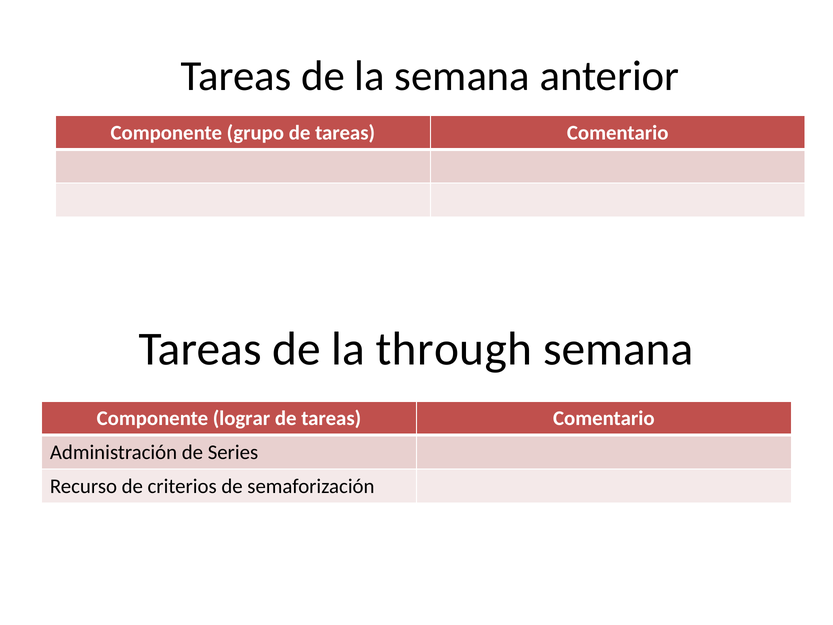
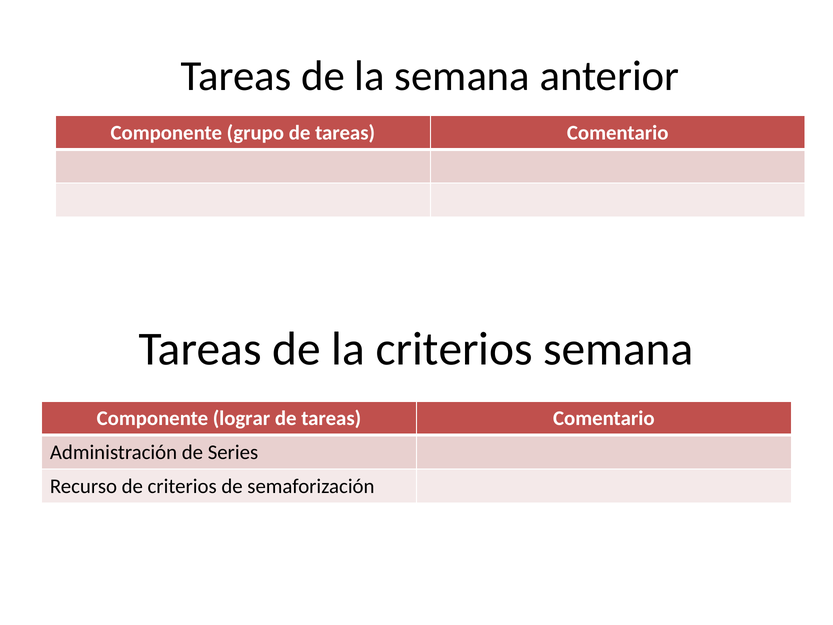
la through: through -> criterios (454, 349)
